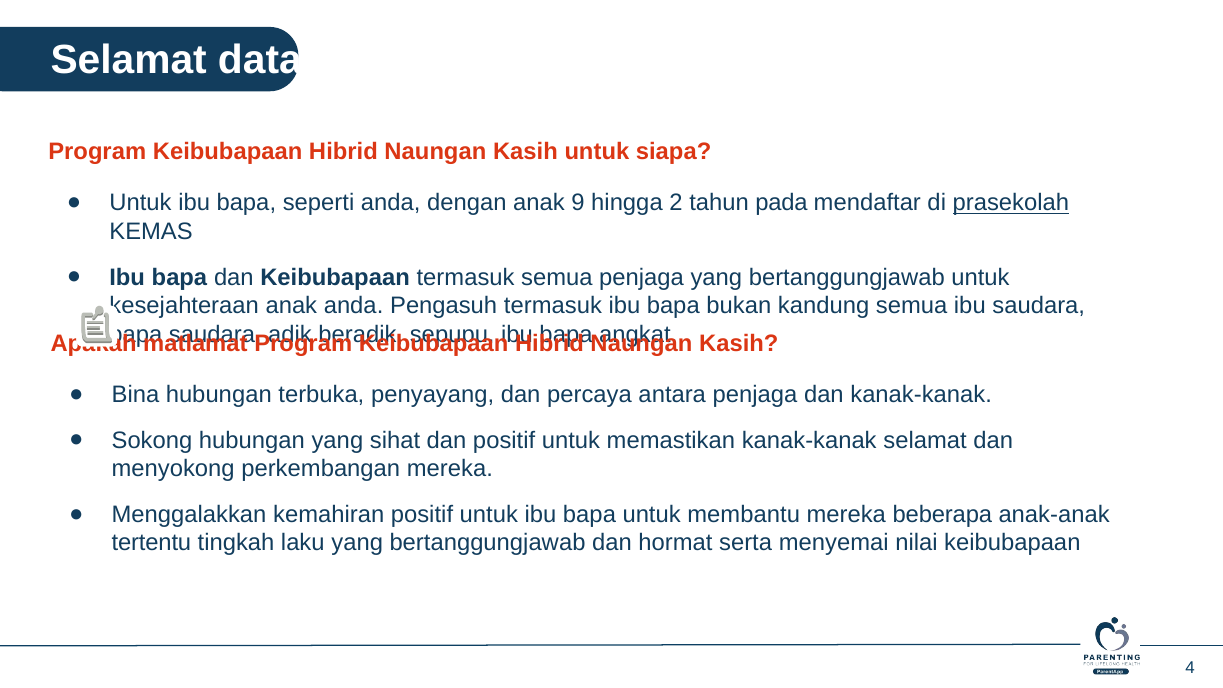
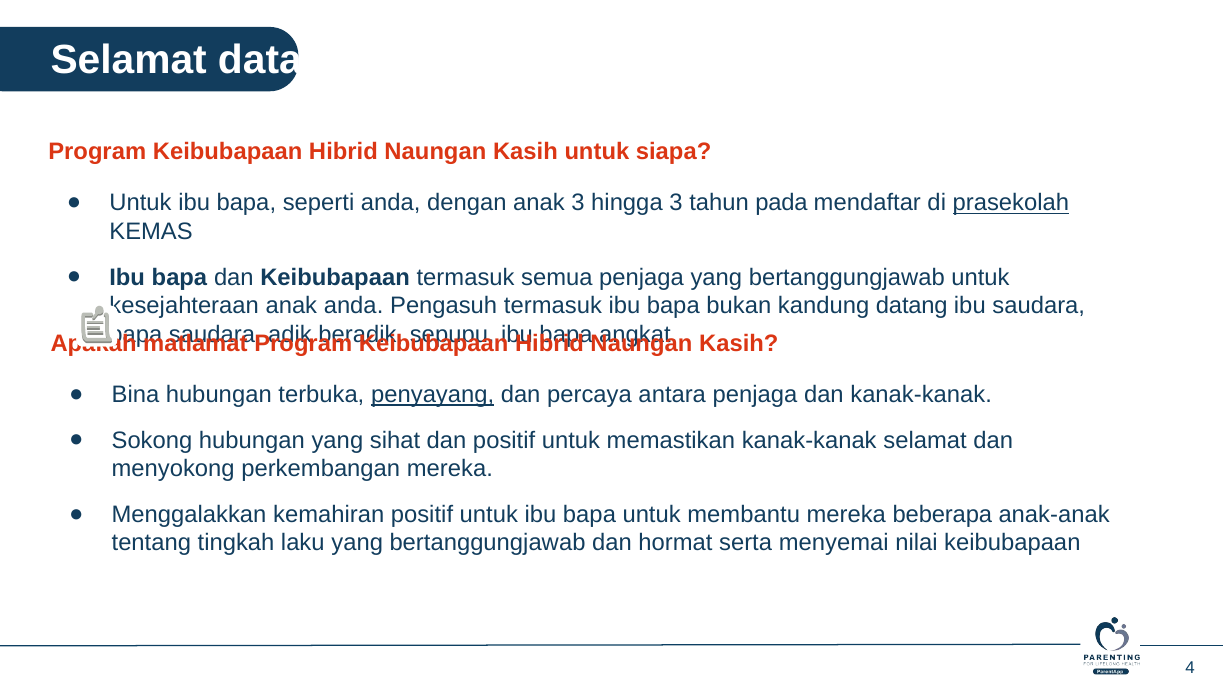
anak 9: 9 -> 3 (578, 203)
hingga 2: 2 -> 3 (676, 203)
kandung semua: semua -> datang (912, 306)
penyayang underline: none -> present (433, 395)
tertentu: tertentu -> tentang (151, 543)
